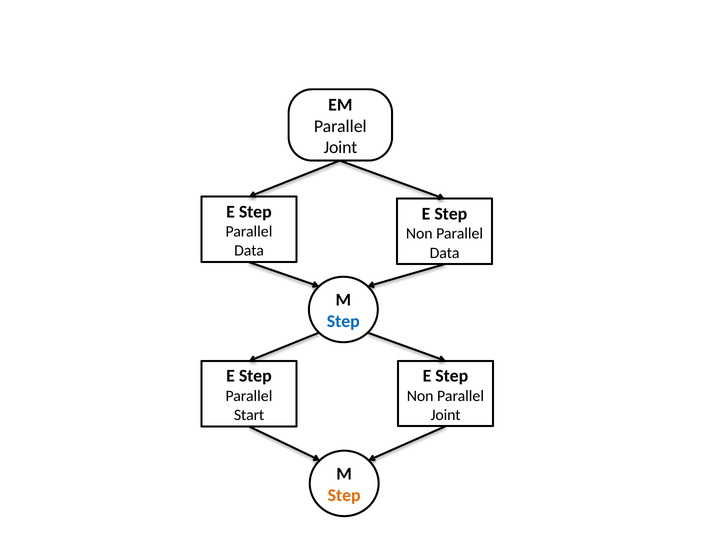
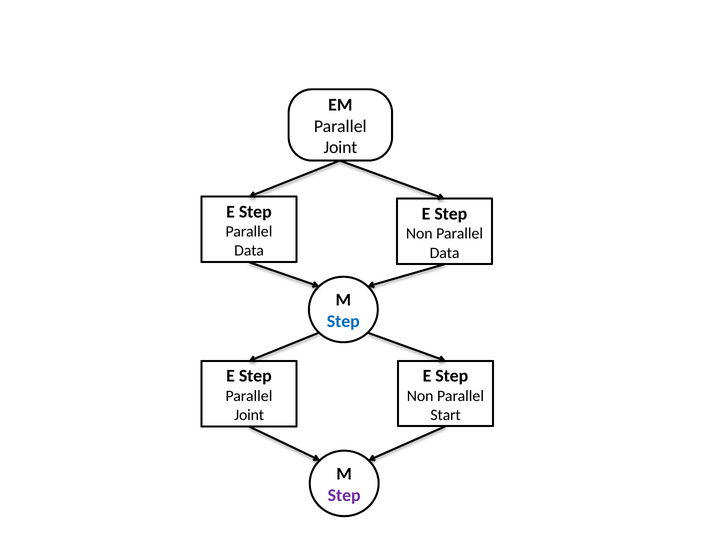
Joint: Joint -> Start (446, 415)
Start: Start -> Joint (249, 415)
Step colour: orange -> purple (344, 495)
